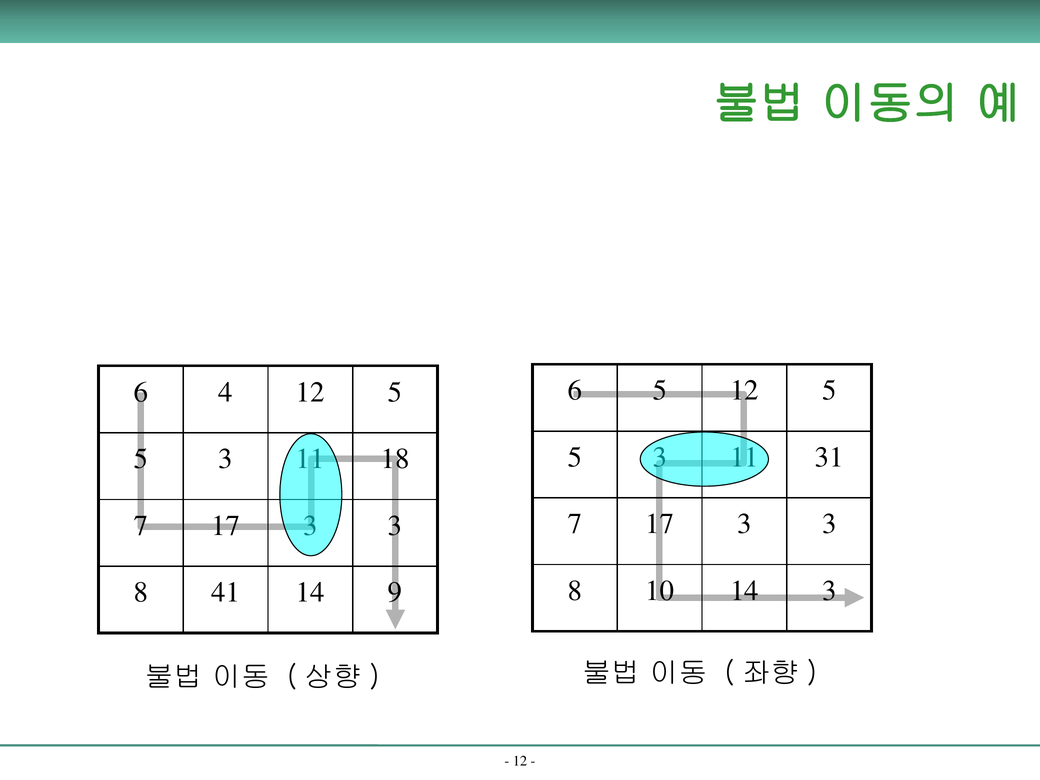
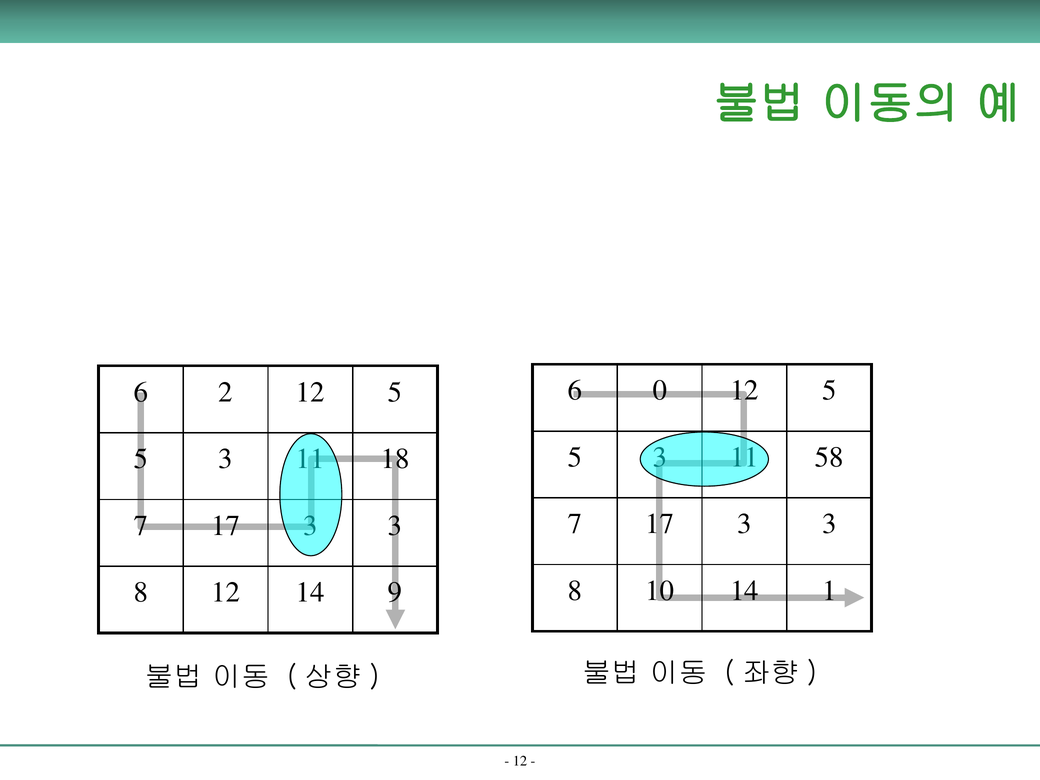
6 5: 5 -> 0 (660, 390)
4: 4 -> 2 (226, 392)
31: 31 -> 58 (829, 457)
14 3: 3 -> 1 (829, 591)
8 41: 41 -> 12 (226, 592)
